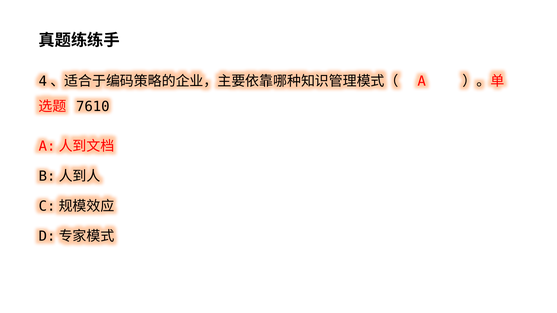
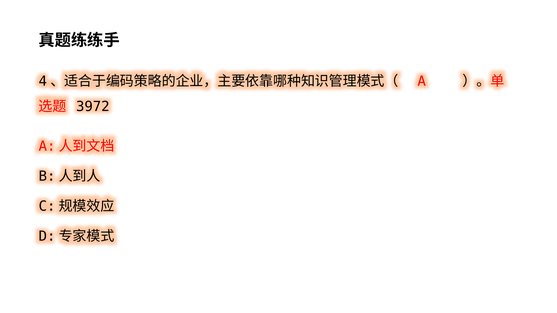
7610: 7610 -> 3972 (93, 107)
